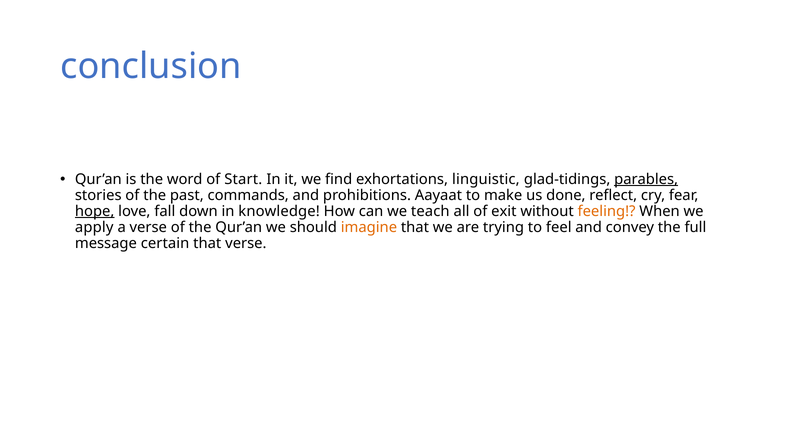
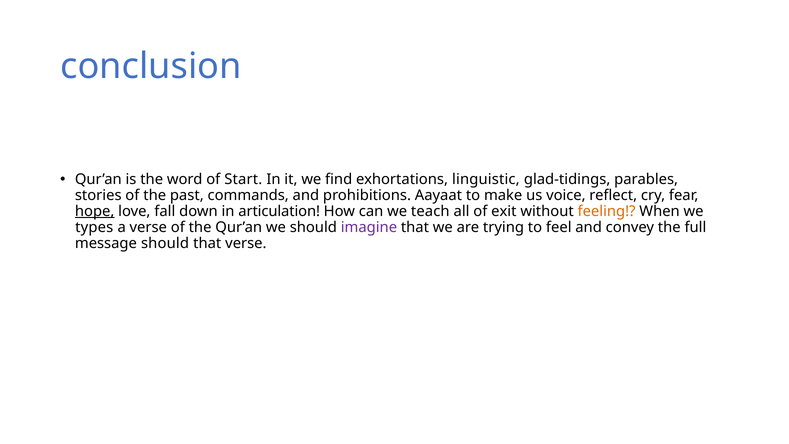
parables underline: present -> none (646, 179)
done: done -> voice (566, 195)
knowledge: knowledge -> articulation (279, 211)
apply: apply -> types (94, 227)
imagine colour: orange -> purple (369, 227)
message certain: certain -> should (165, 243)
